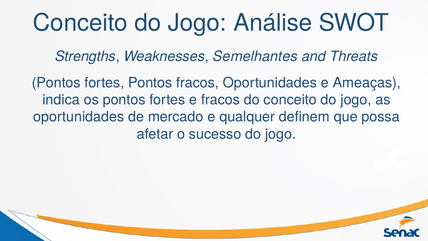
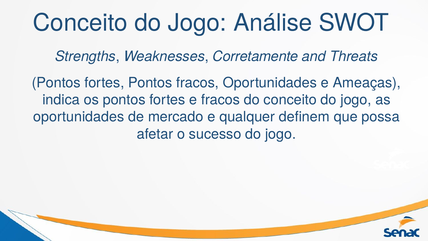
Semelhantes: Semelhantes -> Corretamente (255, 56)
